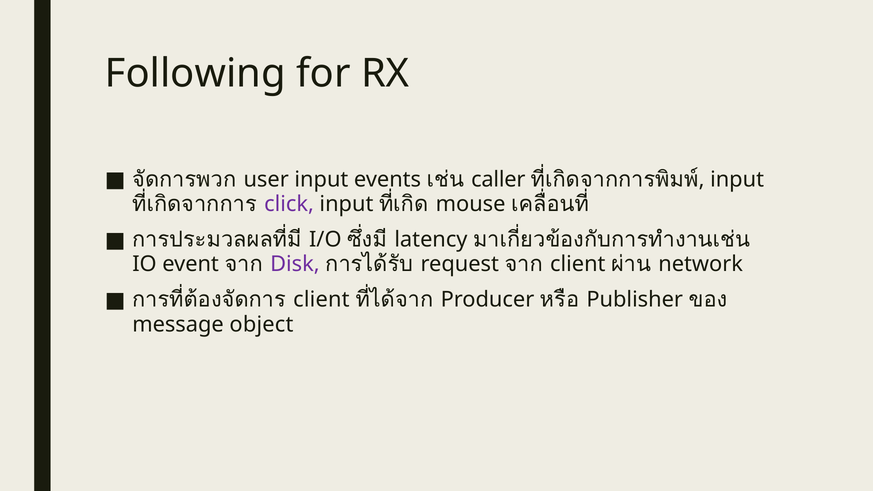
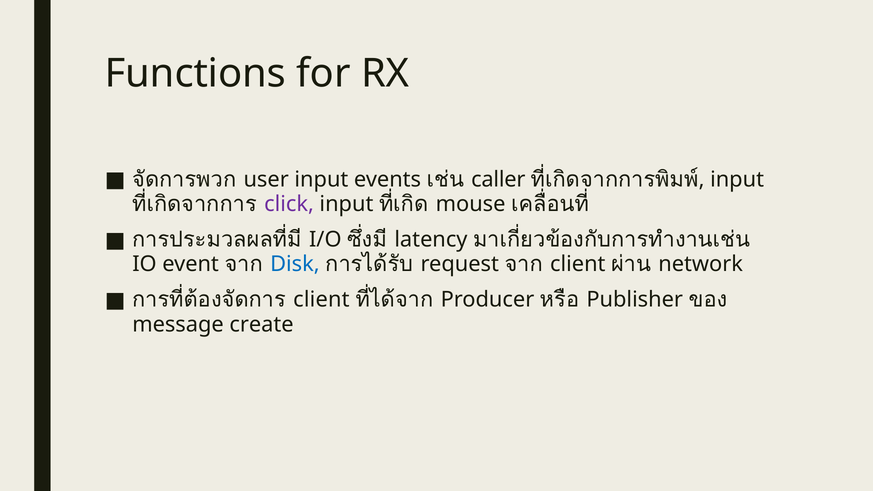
Following: Following -> Functions (195, 73)
Disk colour: purple -> blue (295, 264)
object: object -> create (262, 324)
